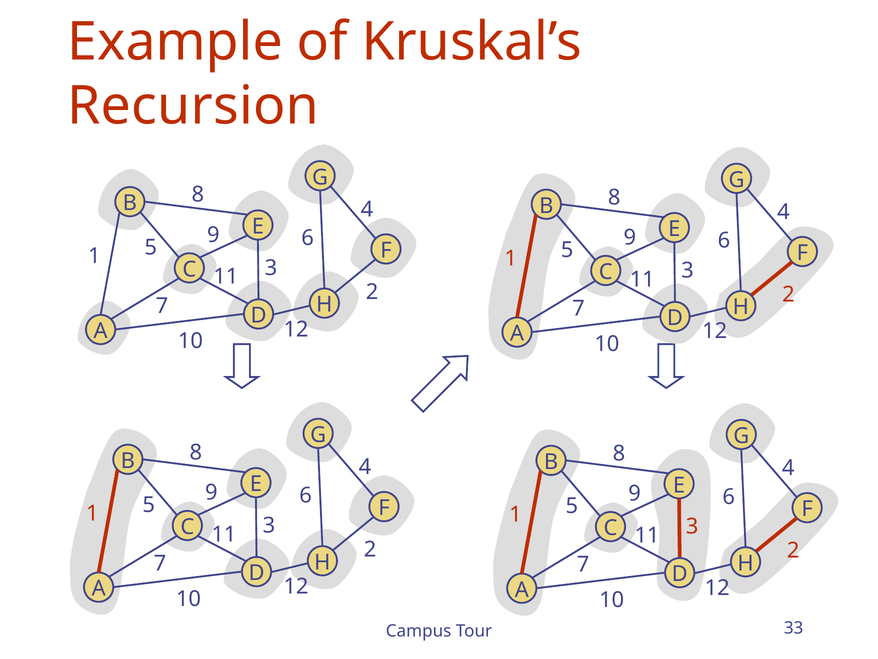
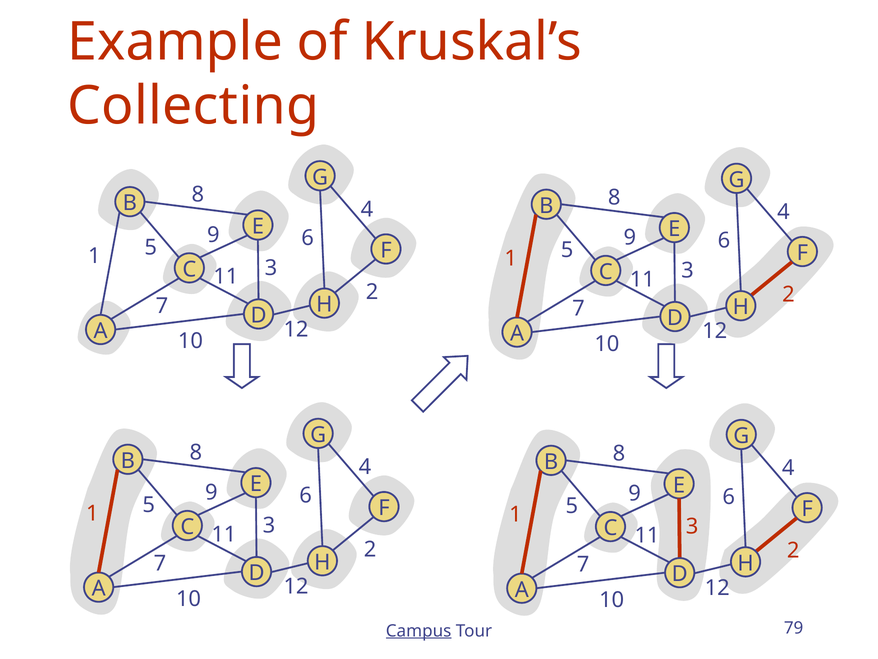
Recursion: Recursion -> Collecting (193, 106)
Campus underline: none -> present (419, 630)
33: 33 -> 79 (794, 628)
